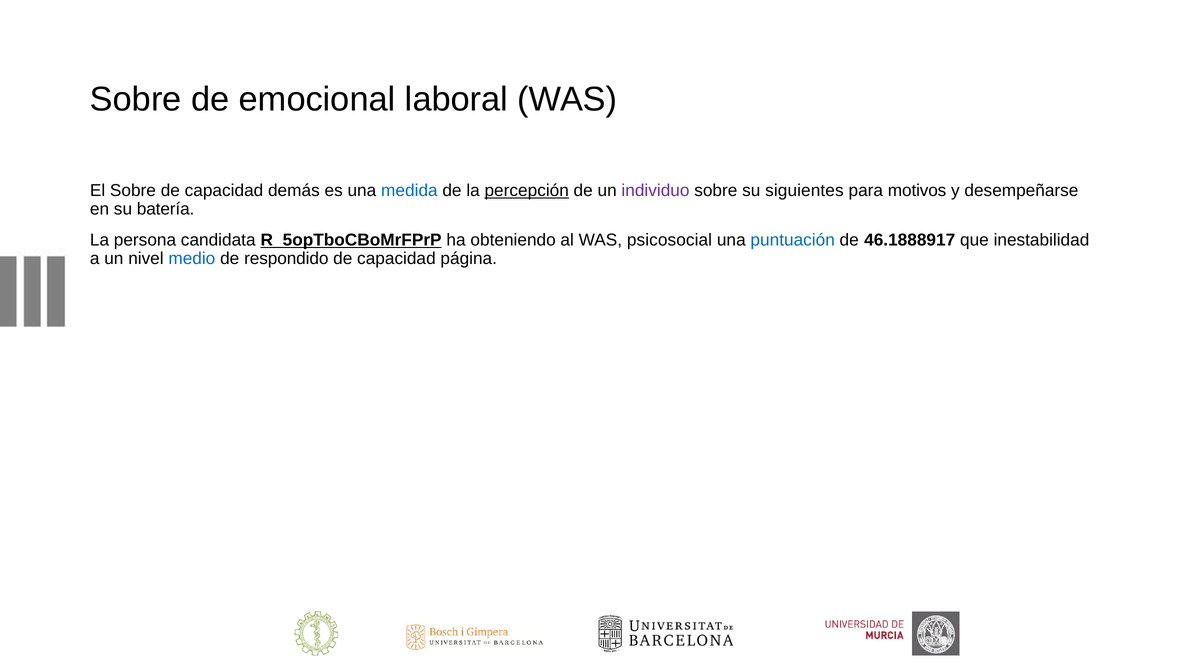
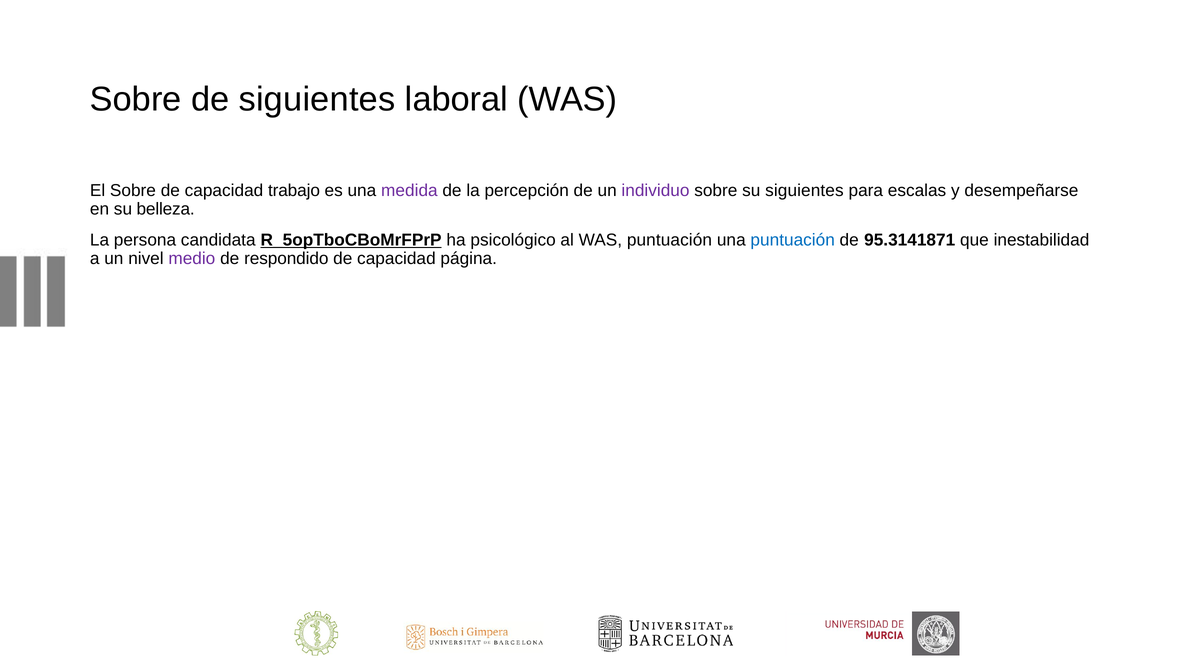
de emocional: emocional -> siguientes (317, 99)
demás: demás -> trabajo (294, 190)
medida colour: blue -> purple (409, 190)
percepción underline: present -> none (527, 190)
motivos: motivos -> escalas (917, 190)
batería: batería -> belleza (166, 209)
obteniendo: obteniendo -> psicológico (513, 240)
WAS psicosocial: psicosocial -> puntuación (669, 240)
46.1888917: 46.1888917 -> 95.3141871 (910, 240)
medio colour: blue -> purple (192, 258)
